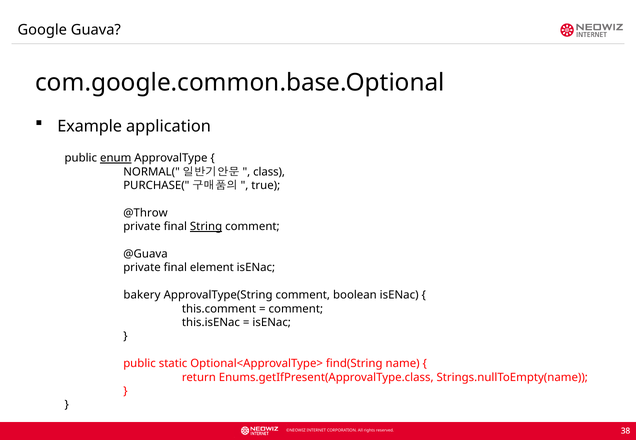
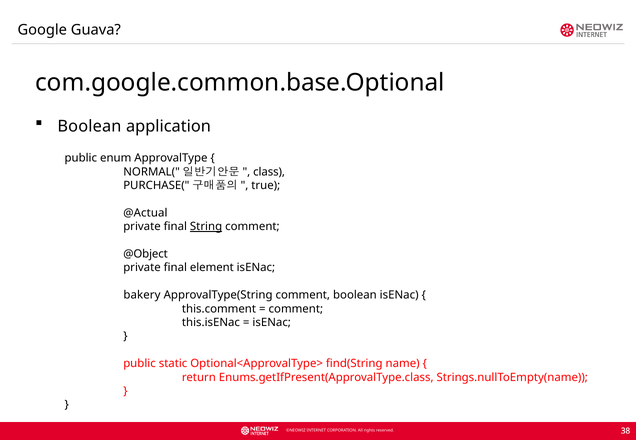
Example: Example -> Boolean (89, 126)
enum underline: present -> none (116, 158)
@Throw: @Throw -> @Actual (145, 213)
@Guava: @Guava -> @Object (146, 254)
